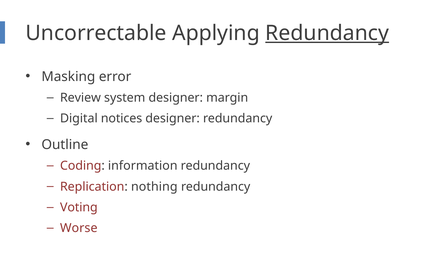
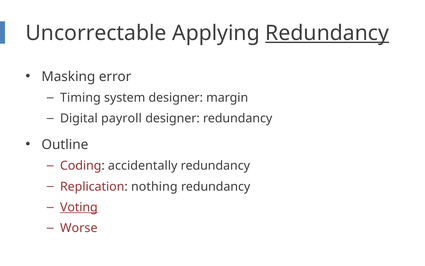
Review: Review -> Timing (80, 98)
notices: notices -> payroll (121, 118)
information: information -> accidentally (143, 166)
Voting underline: none -> present (79, 207)
